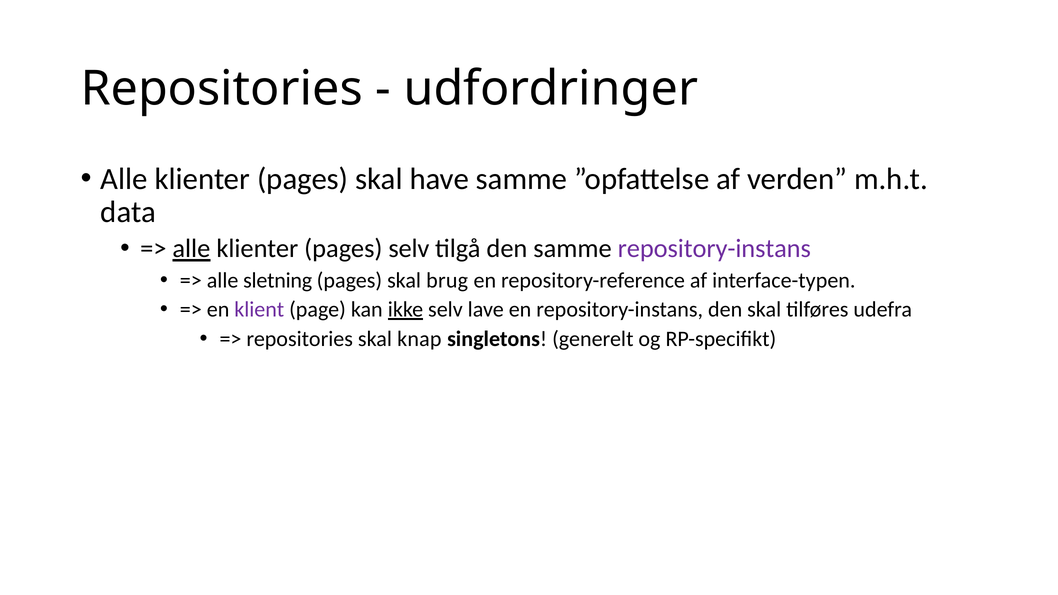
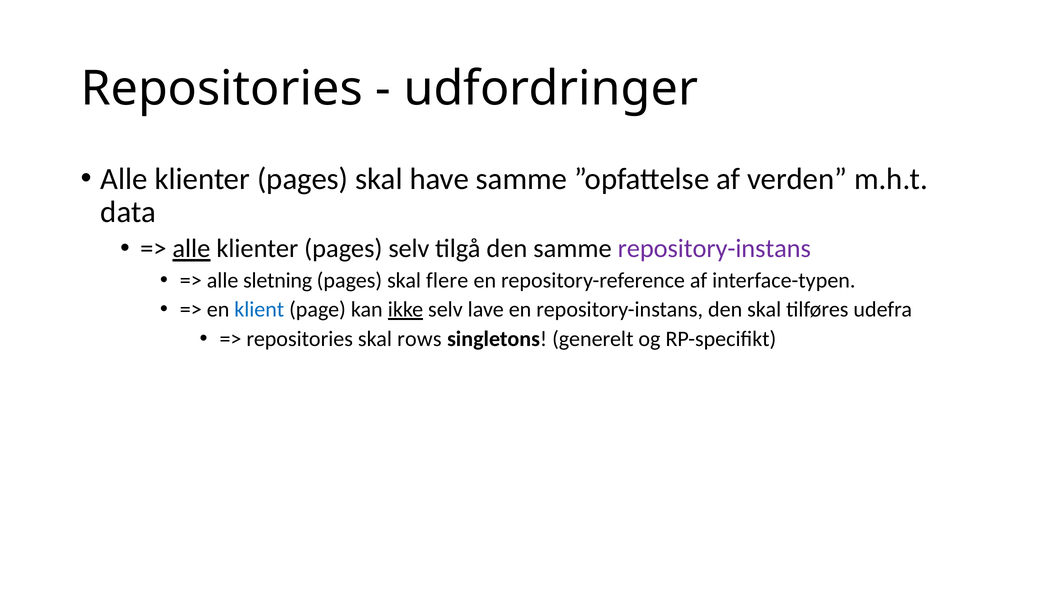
brug: brug -> flere (447, 280)
klient colour: purple -> blue (259, 310)
knap: knap -> rows (419, 339)
